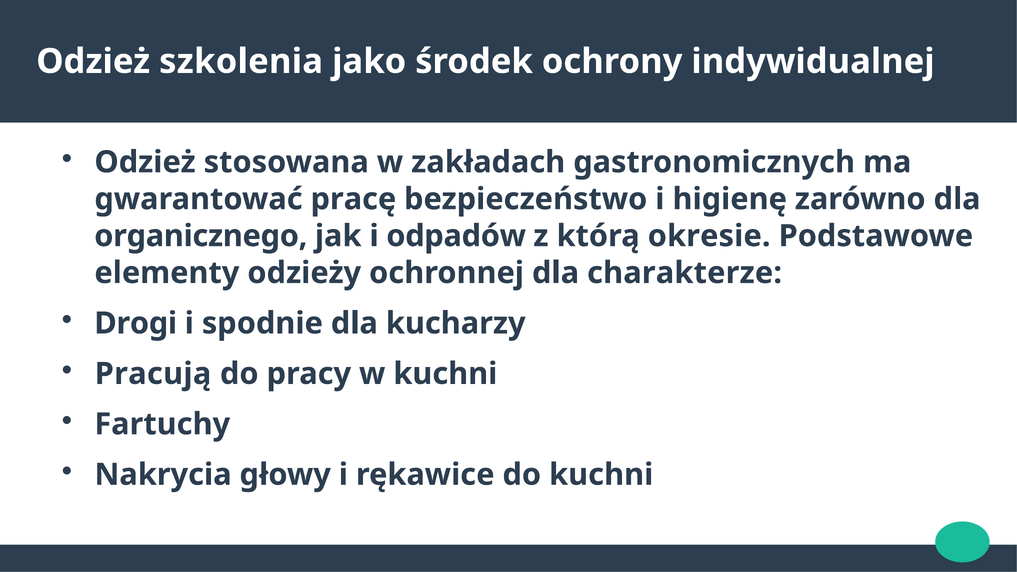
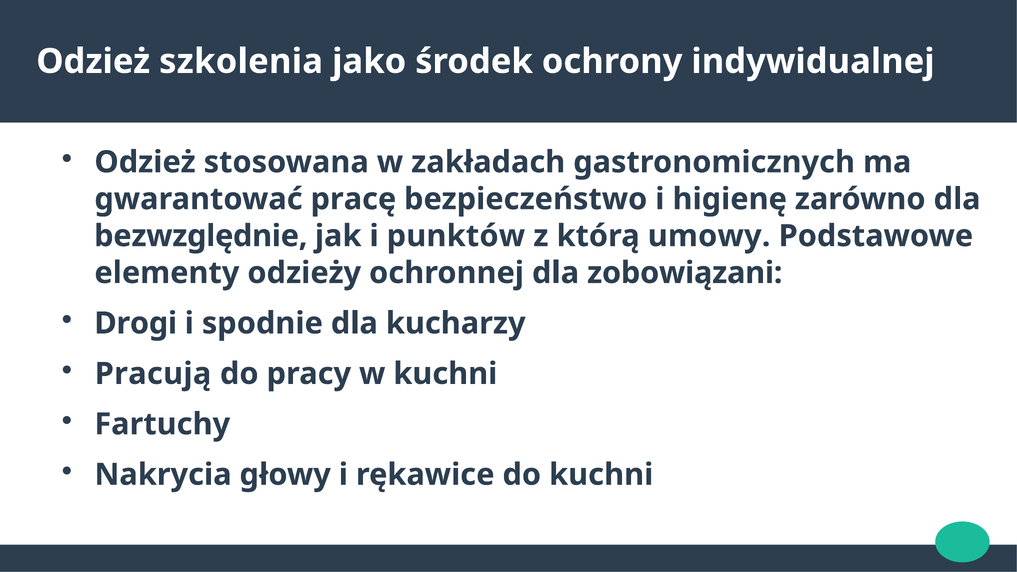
organicznego: organicznego -> bezwzględnie (201, 236)
odpadów: odpadów -> punktów (456, 236)
okresie: okresie -> umowy (709, 236)
charakterze: charakterze -> zobowiązani (685, 273)
